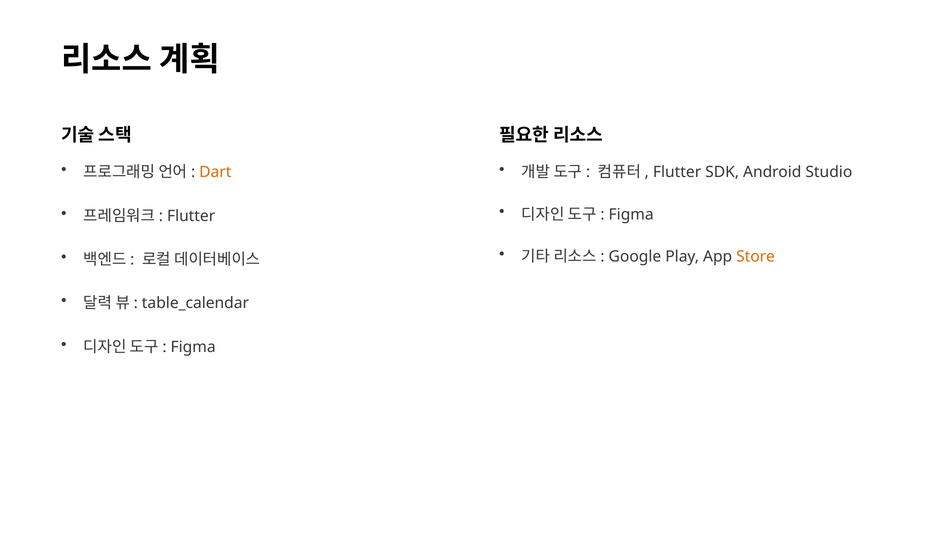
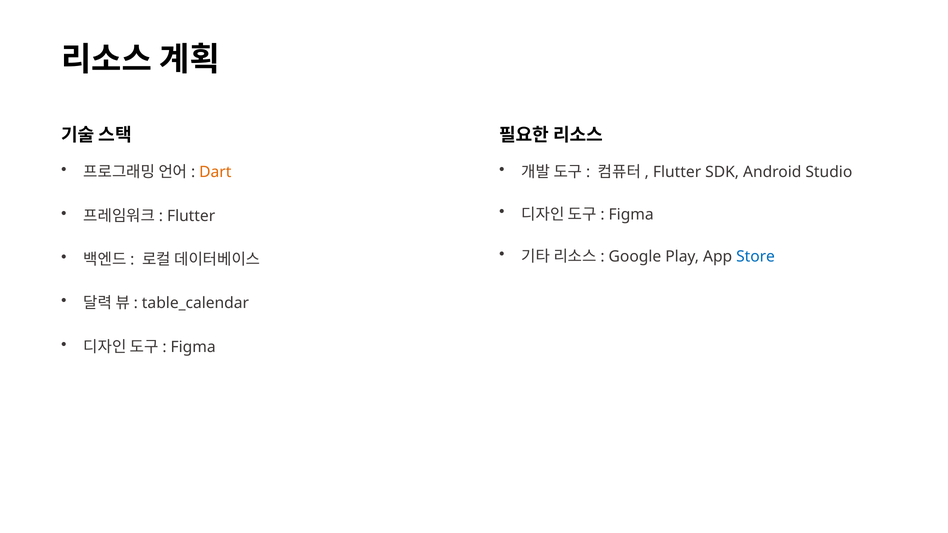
Store colour: orange -> blue (756, 257)
